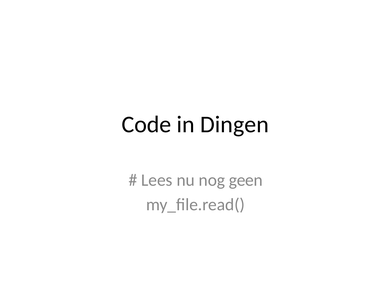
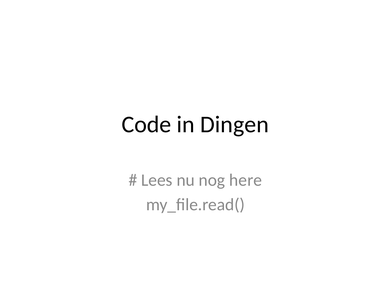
geen: geen -> here (246, 180)
